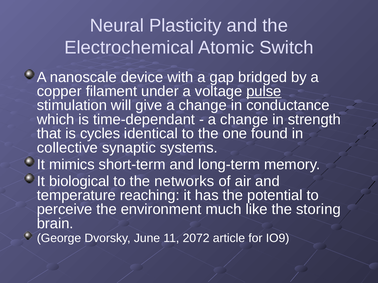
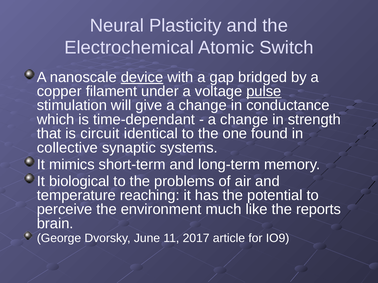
device underline: none -> present (142, 77)
cycles: cycles -> circuit (100, 134)
networks: networks -> problems (184, 182)
storing: storing -> reports (319, 210)
2072: 2072 -> 2017 (196, 239)
